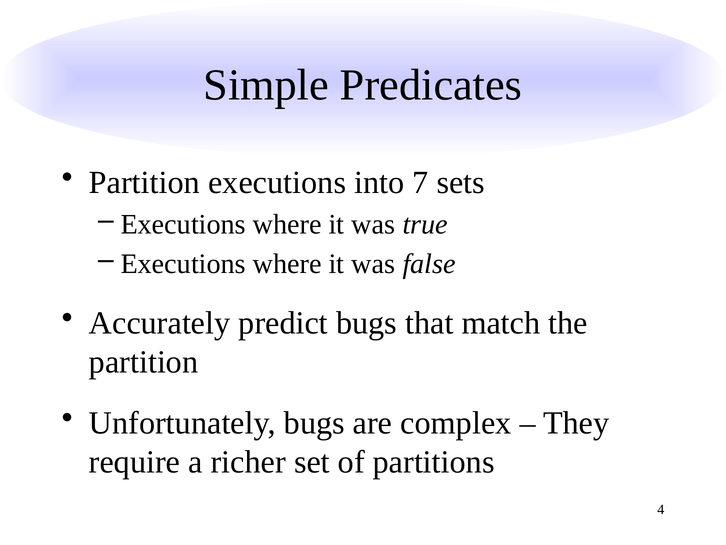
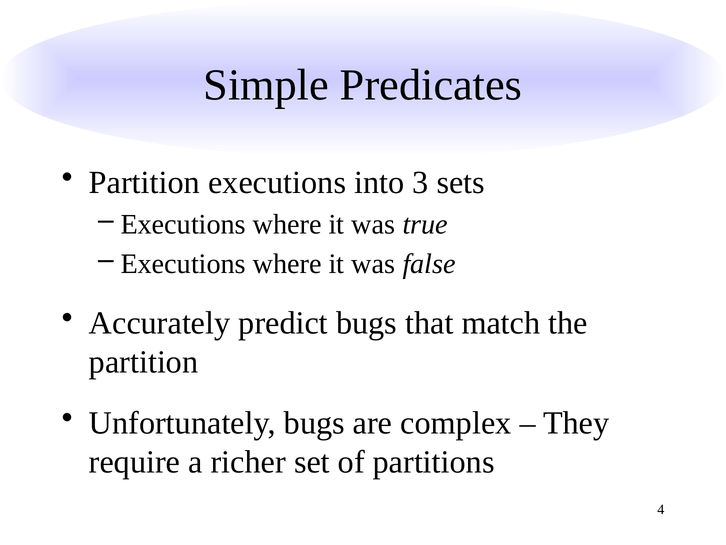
7: 7 -> 3 (421, 183)
